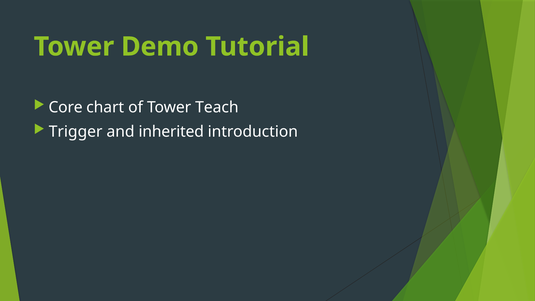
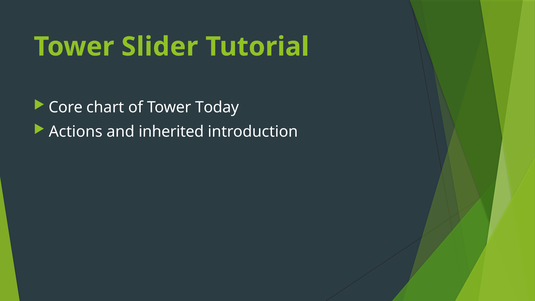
Demo: Demo -> Slider (160, 47)
Teach: Teach -> Today (217, 107)
Trigger: Trigger -> Actions (76, 132)
